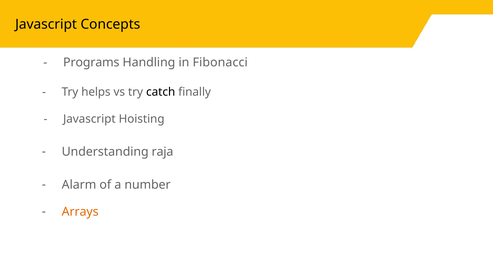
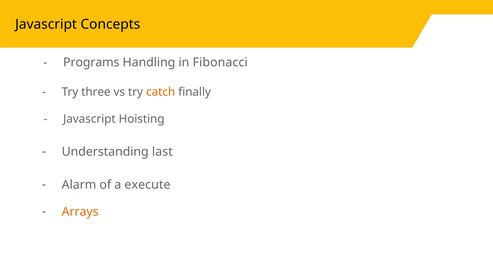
helps: helps -> three (96, 92)
catch colour: black -> orange (161, 92)
raja: raja -> last (162, 152)
number: number -> execute (147, 185)
